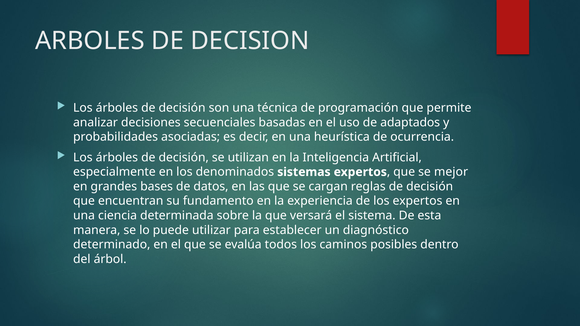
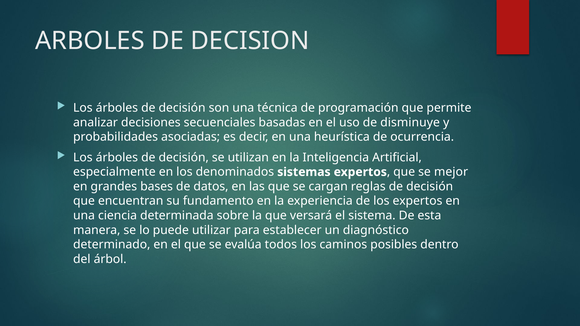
adaptados: adaptados -> disminuye (410, 122)
